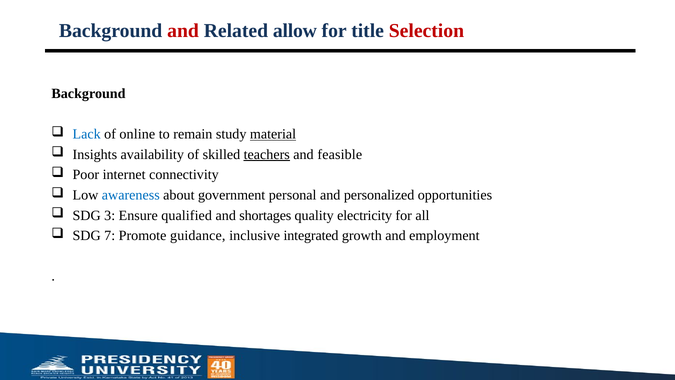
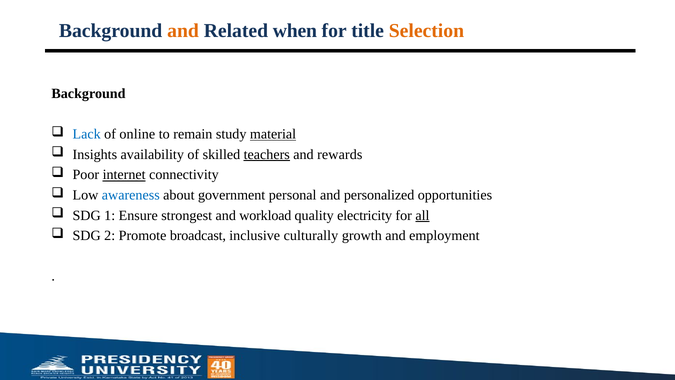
and colour: red -> orange (183, 31)
allow: allow -> when (295, 31)
Selection colour: red -> orange (426, 31)
feasible: feasible -> rewards (340, 154)
internet underline: none -> present (124, 175)
3: 3 -> 1 (110, 215)
qualified: qualified -> strongest (187, 215)
shortages: shortages -> workload (265, 215)
all underline: none -> present (422, 215)
7: 7 -> 2 (110, 236)
guidance: guidance -> broadcast (198, 236)
integrated: integrated -> culturally (311, 236)
